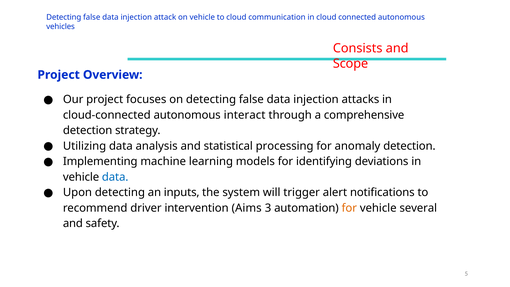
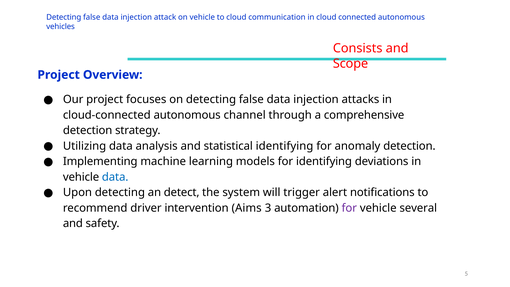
interact: interact -> channel (245, 115)
statistical processing: processing -> identifying (285, 146)
inputs: inputs -> detect (182, 192)
for colour: orange -> purple (349, 208)
